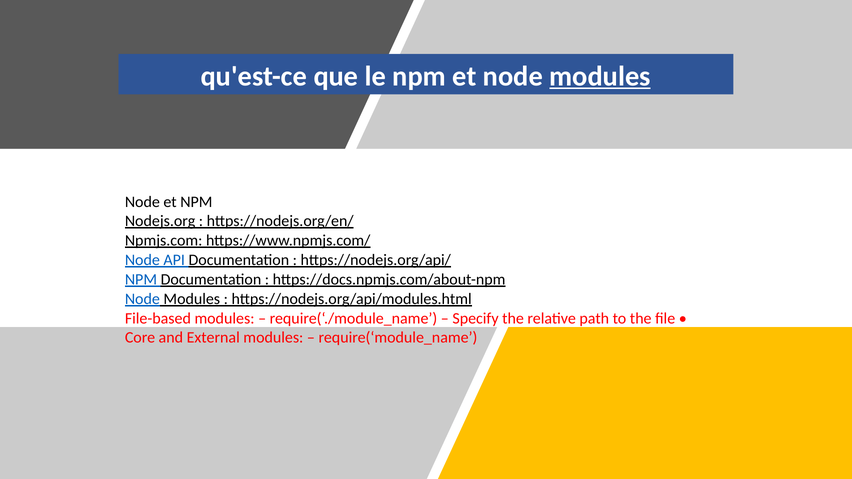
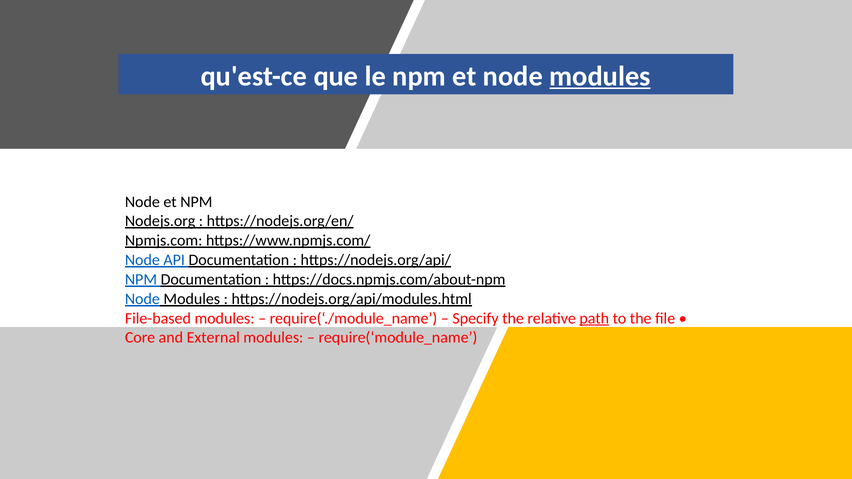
path underline: none -> present (594, 319)
